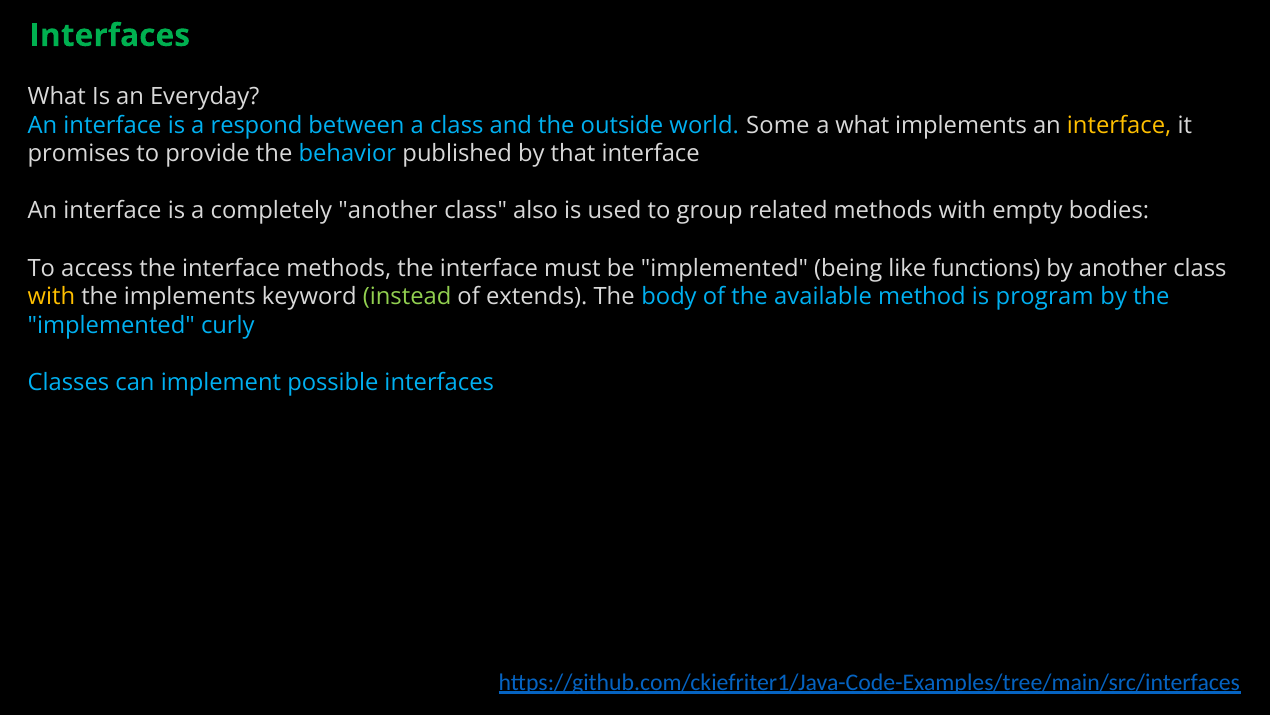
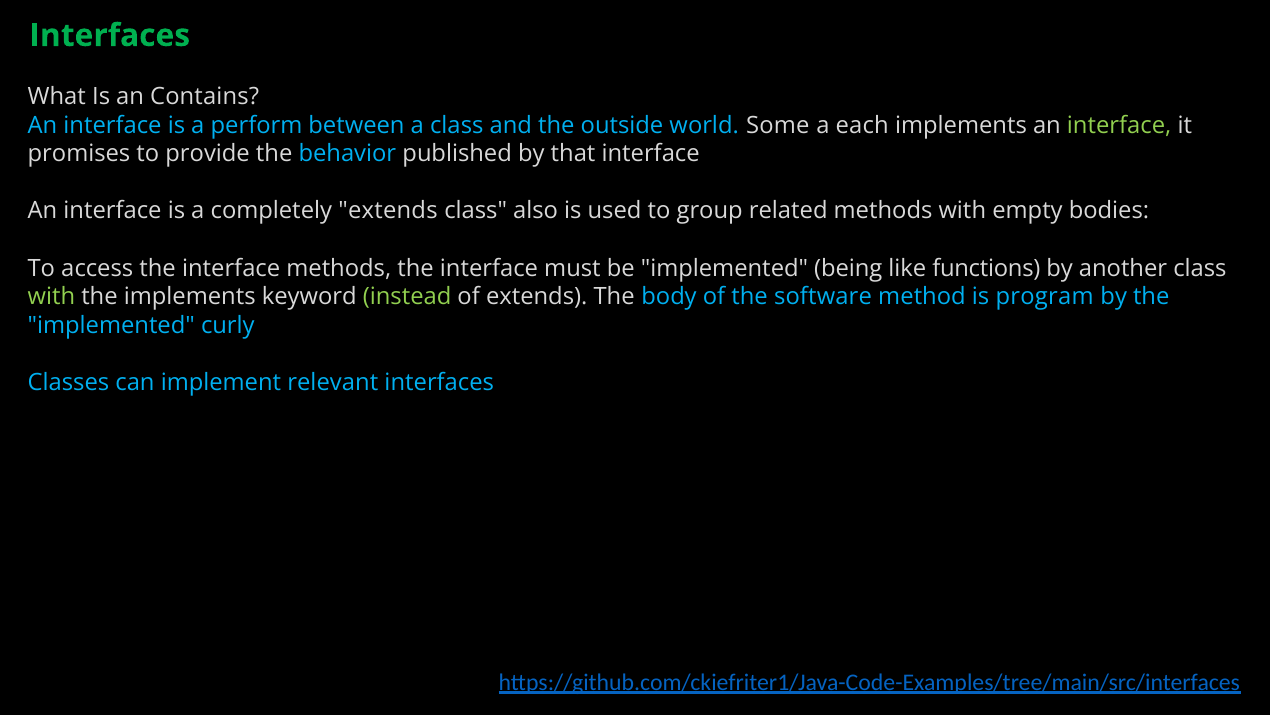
Everyday: Everyday -> Contains (205, 97)
respond: respond -> perform (256, 125)
a what: what -> each (862, 125)
interface colour: yellow -> light green (1119, 125)
completely another: another -> extends (388, 211)
with colour: yellow -> light green (51, 297)
available: available -> software (823, 297)
possible: possible -> relevant (333, 382)
